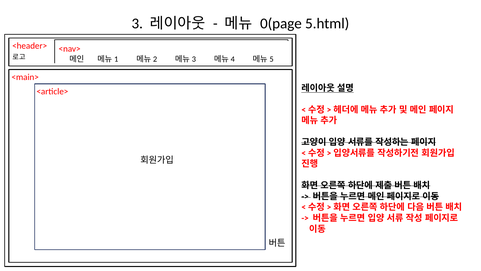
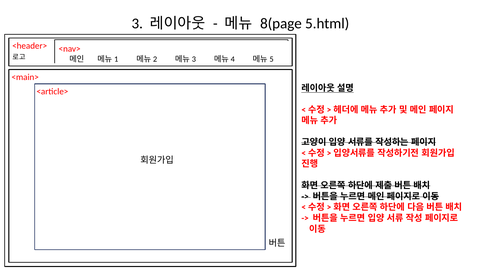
0(page: 0(page -> 8(page (281, 24)
